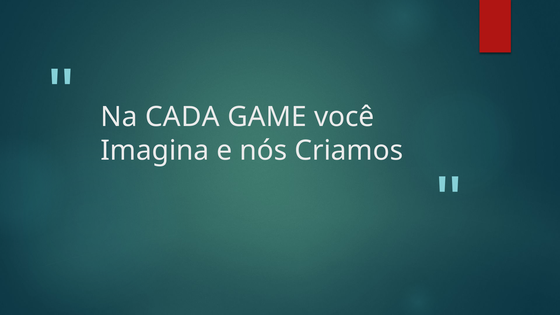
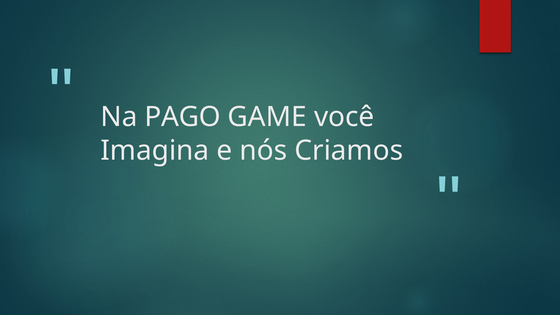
CADA: CADA -> PAGO (183, 117)
